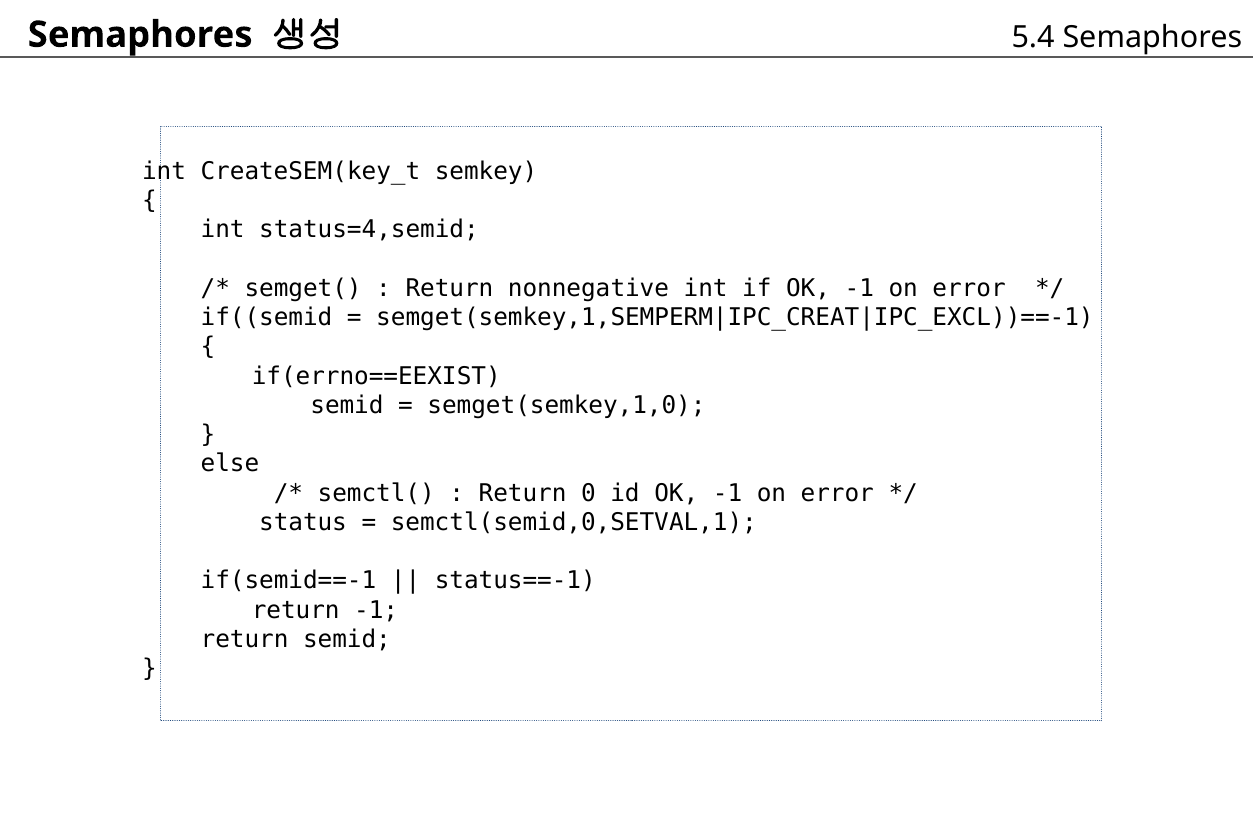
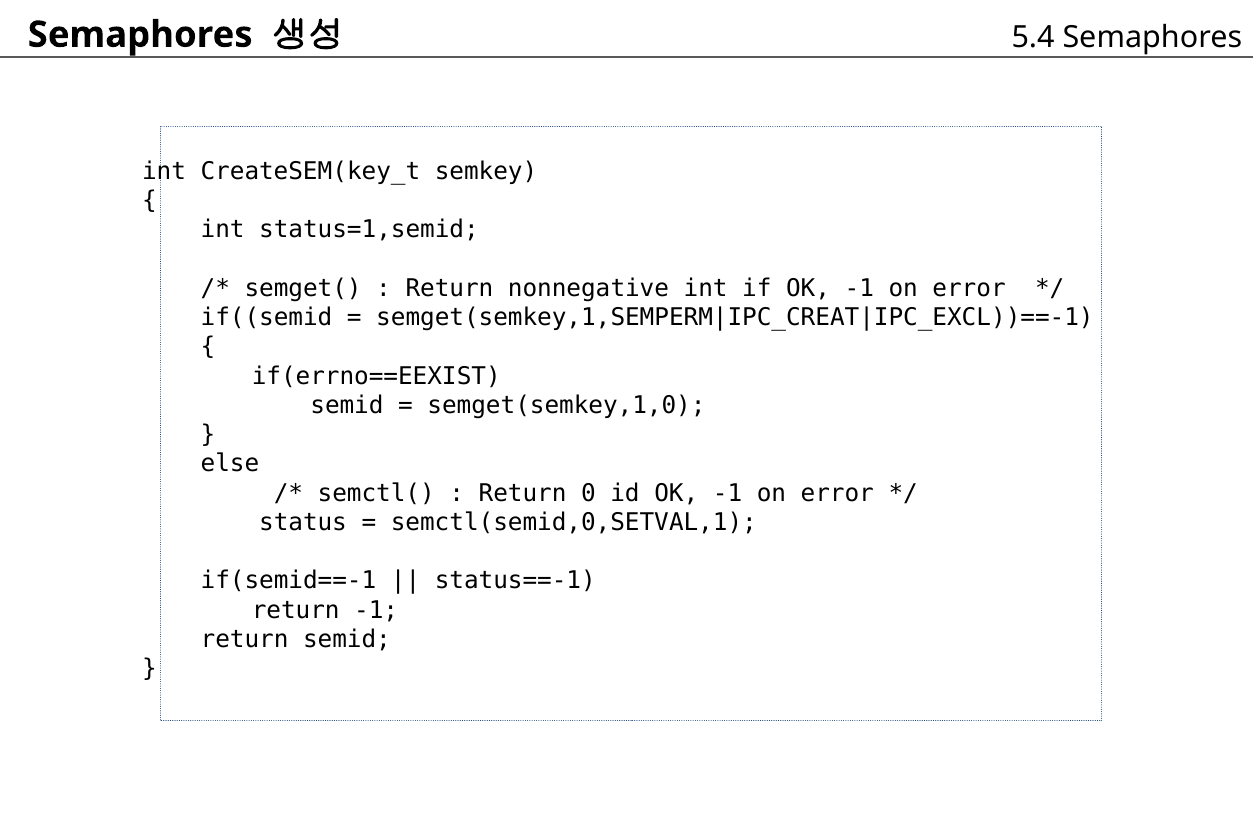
status=4,semid: status=4,semid -> status=1,semid (369, 230)
